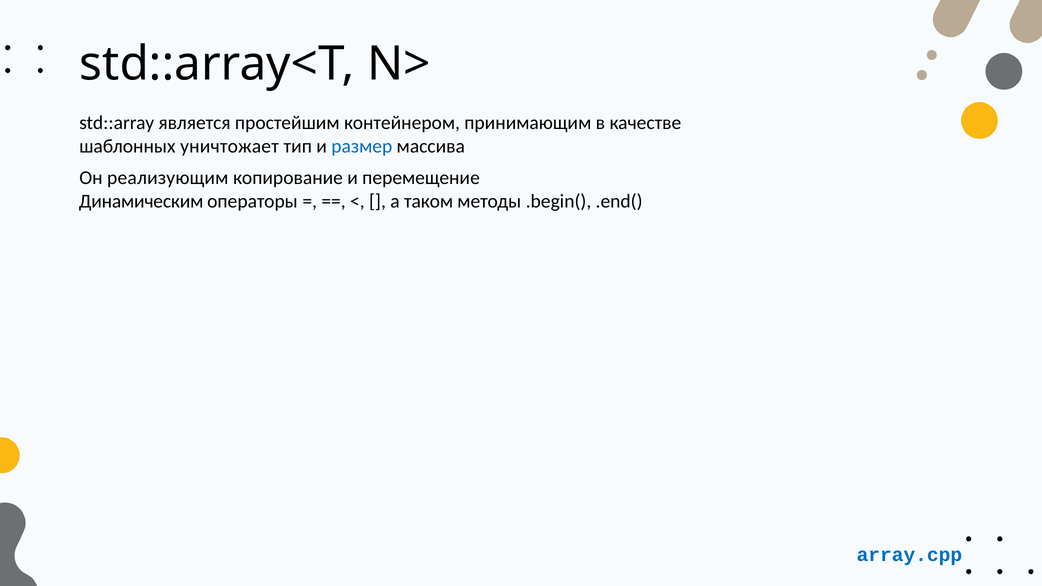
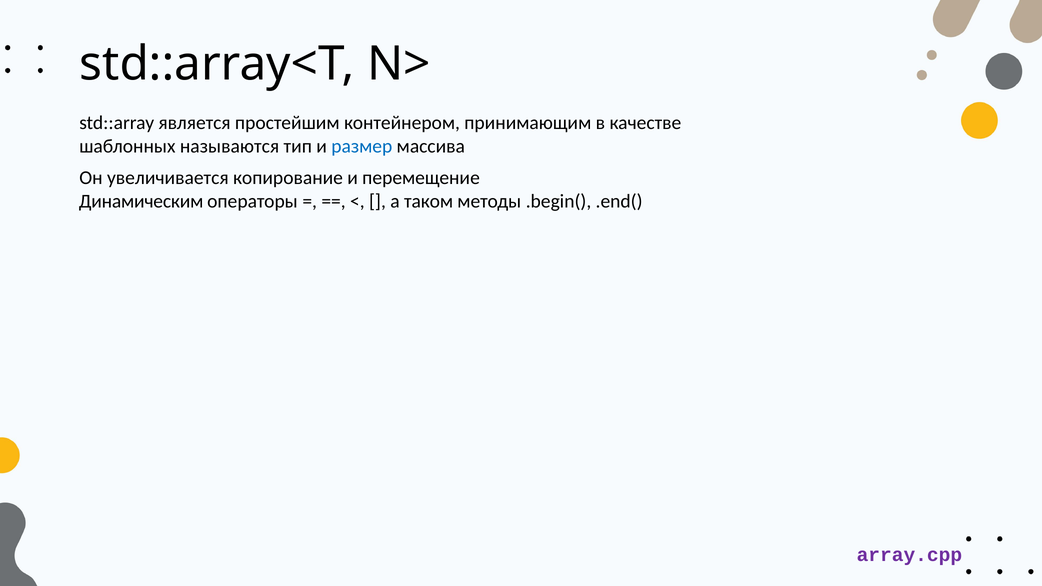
уничтожает: уничтожает -> называются (230, 146)
реализующим: реализующим -> увеличивается (168, 178)
array.cpp colour: blue -> purple (909, 555)
